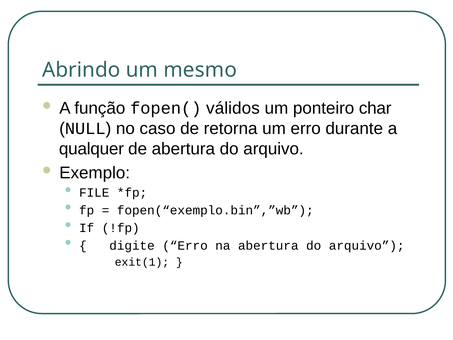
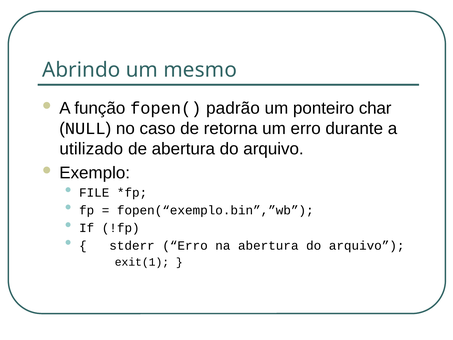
válidos: válidos -> padrão (233, 108)
qualquer: qualquer -> utilizado (91, 149)
digite: digite -> stderr (132, 245)
